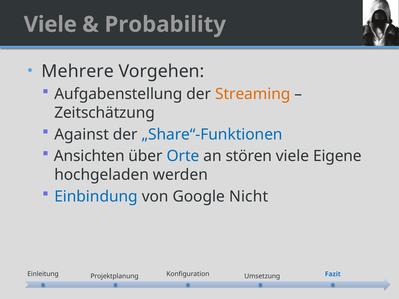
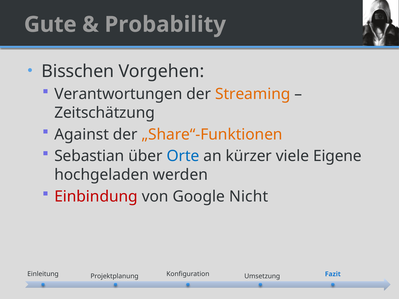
Viele: Viele -> Gute (50, 25)
Mehrere: Mehrere -> Bisschen (78, 71)
Aufgabenstellung: Aufgabenstellung -> Verantwortungen (118, 94)
„Share“-Funktionen colour: blue -> orange (212, 135)
Ansichten: Ansichten -> Sebastian (89, 156)
stören: stören -> kürzer (249, 156)
Einbindung colour: blue -> red (96, 197)
